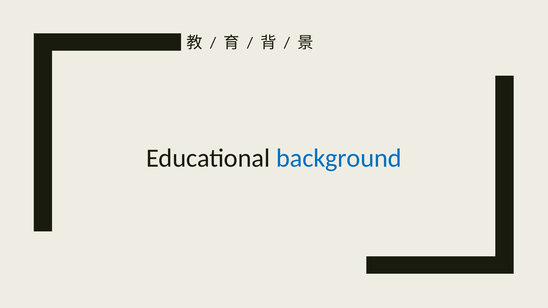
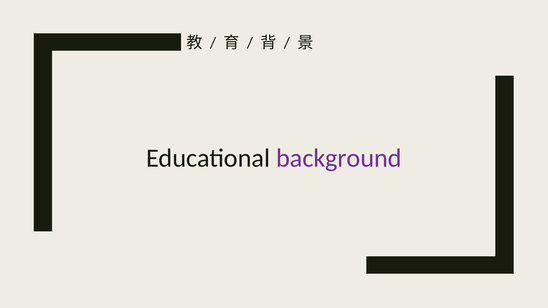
background colour: blue -> purple (339, 158)
